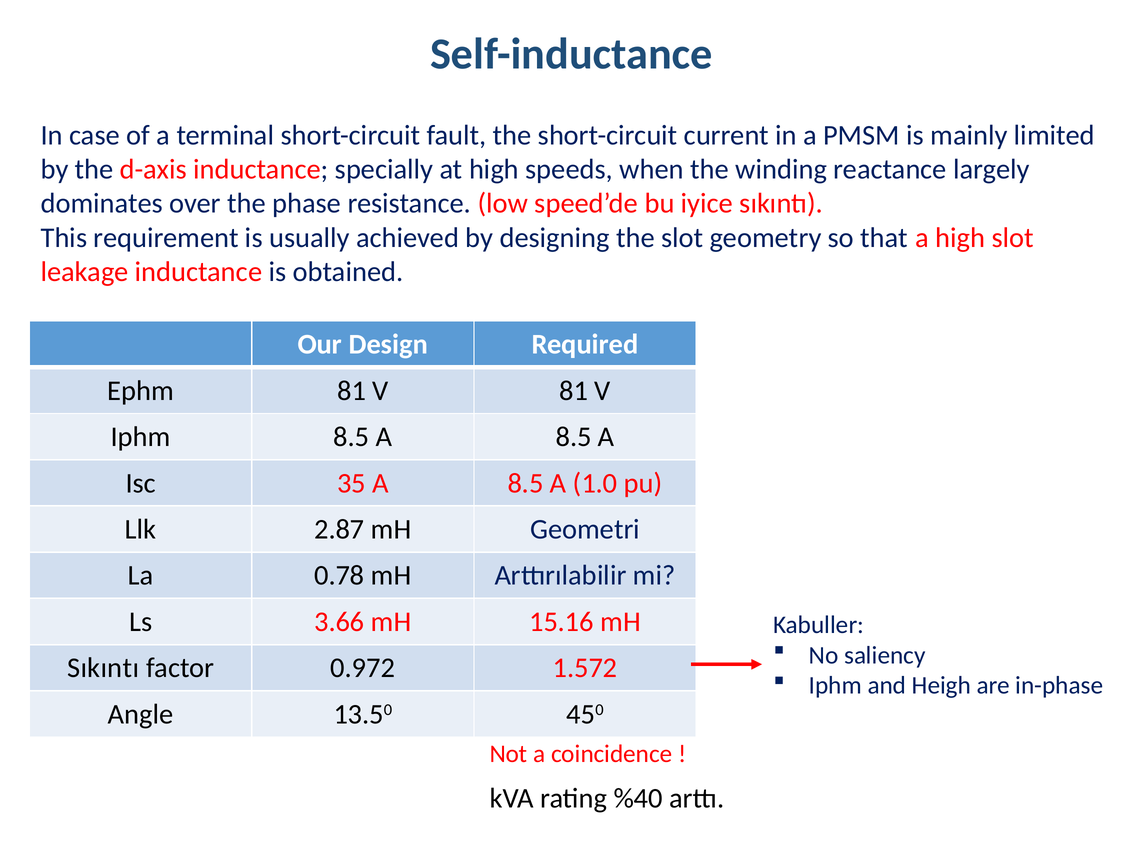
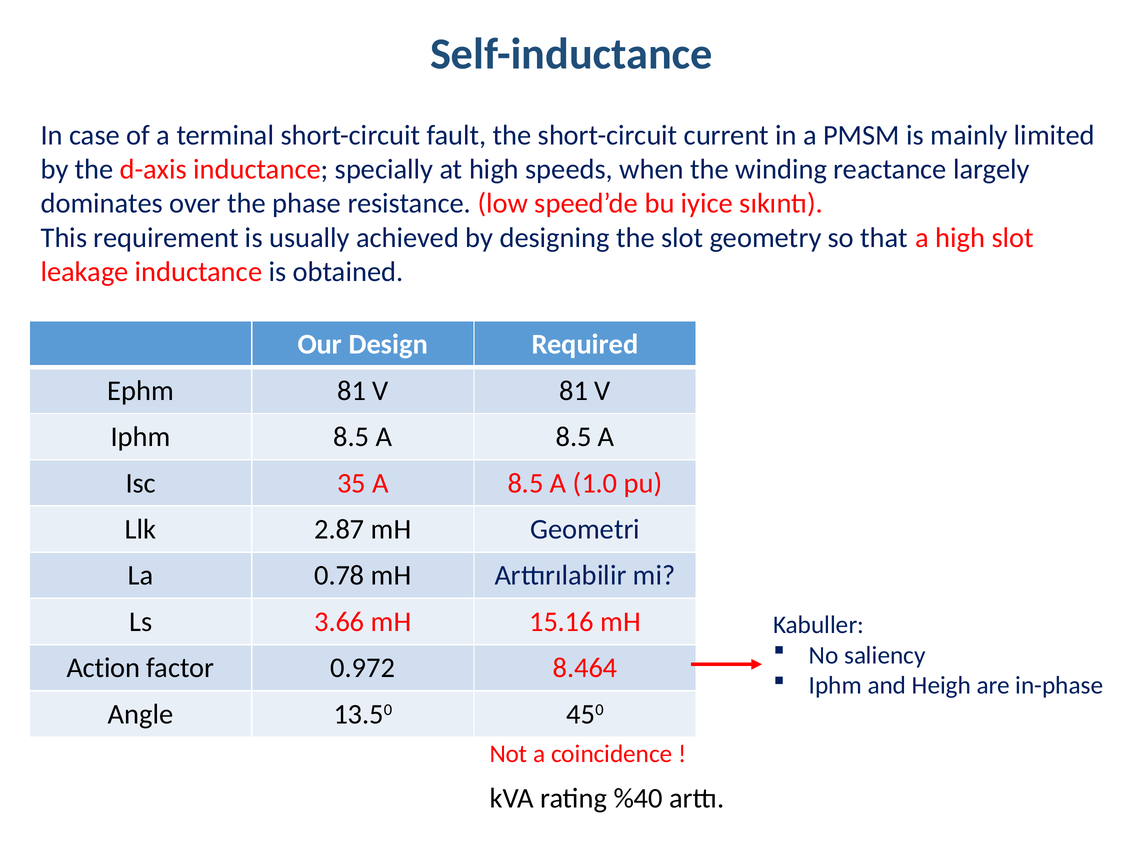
Sıkıntı: Sıkıntı -> Action (103, 668)
1.572: 1.572 -> 8.464 (585, 668)
